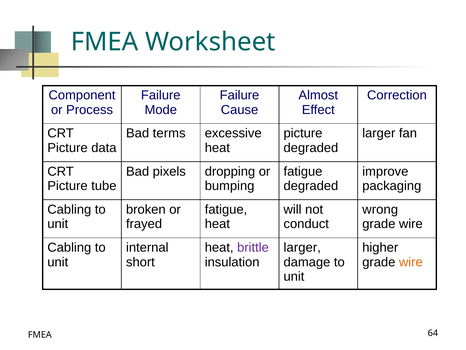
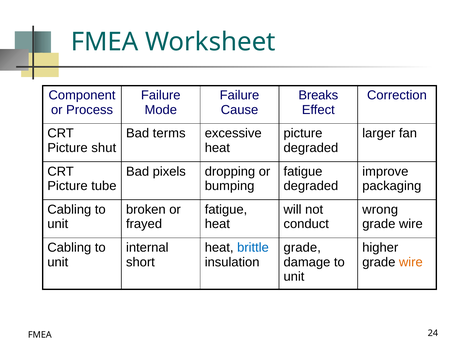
Almost: Almost -> Breaks (318, 95)
data: data -> shut (104, 148)
brittle colour: purple -> blue (253, 247)
larger: larger -> grade (302, 247)
64: 64 -> 24 (433, 333)
